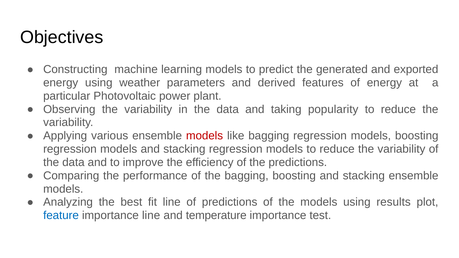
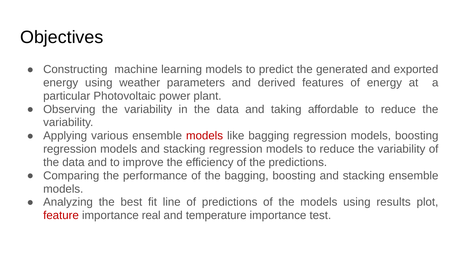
popularity: popularity -> affordable (333, 109)
feature colour: blue -> red (61, 216)
importance line: line -> real (151, 216)
